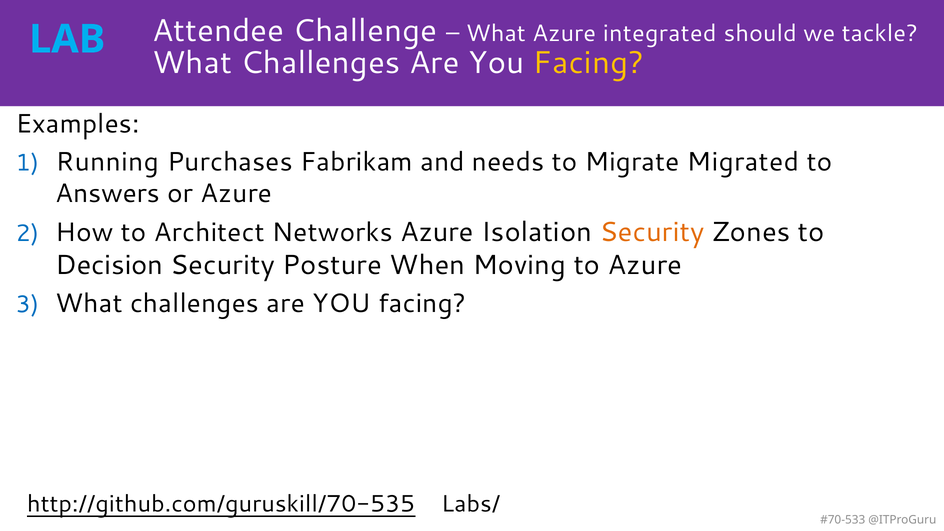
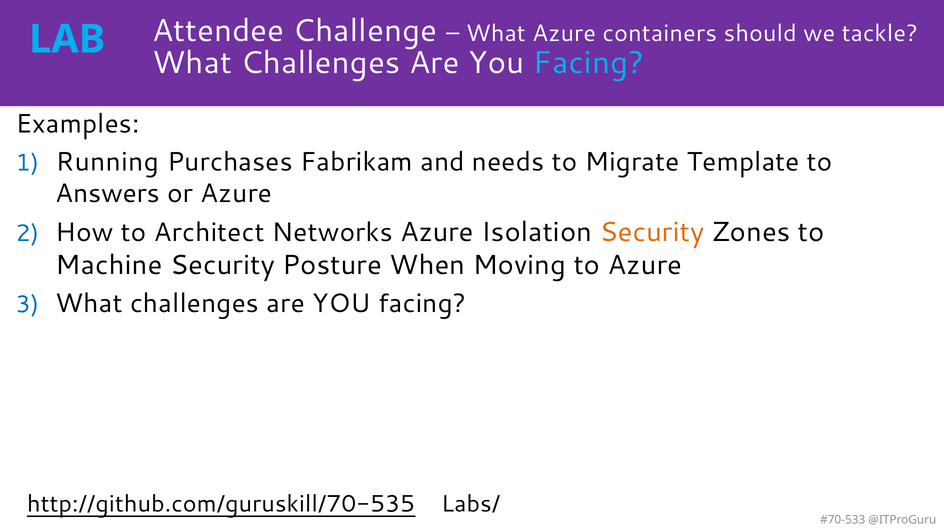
integrated: integrated -> containers (660, 33)
Facing colour: yellow -> light blue (589, 63)
Migrated: Migrated -> Template (743, 162)
Decision: Decision -> Machine (109, 265)
